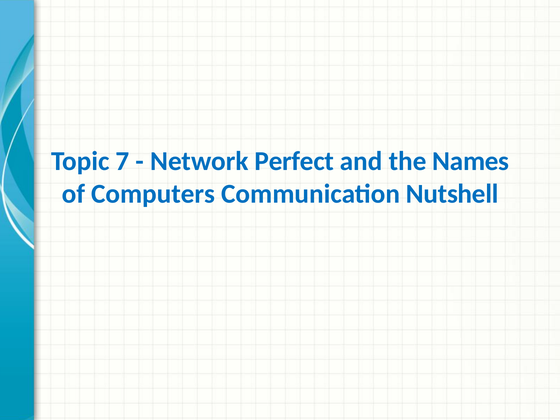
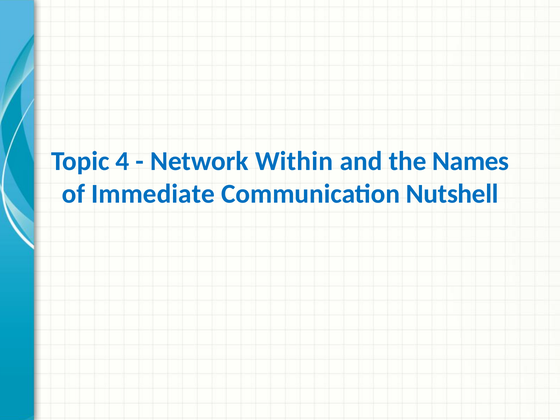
7: 7 -> 4 (122, 161)
Perfect: Perfect -> Within (294, 161)
Computers: Computers -> Immediate (153, 194)
